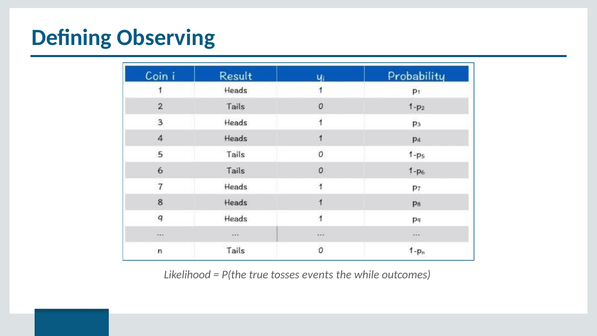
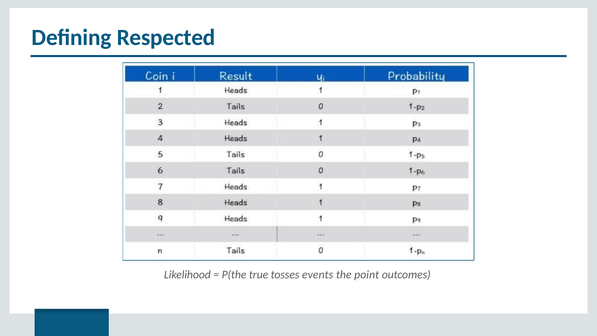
Observing: Observing -> Respected (166, 38)
while: while -> point (367, 274)
